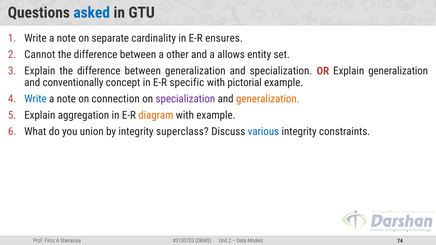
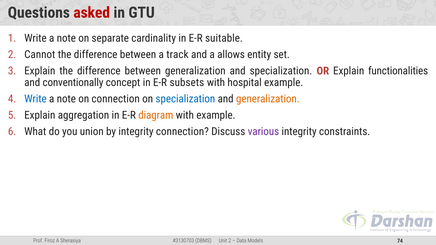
asked colour: blue -> red (92, 13)
ensures: ensures -> suitable (224, 38)
other: other -> track (177, 55)
Explain generalization: generalization -> functionalities (398, 71)
specific: specific -> subsets (187, 83)
pictorial: pictorial -> hospital (245, 83)
specialization colour: purple -> blue (185, 99)
integrity superclass: superclass -> connection (182, 132)
various colour: blue -> purple (263, 132)
